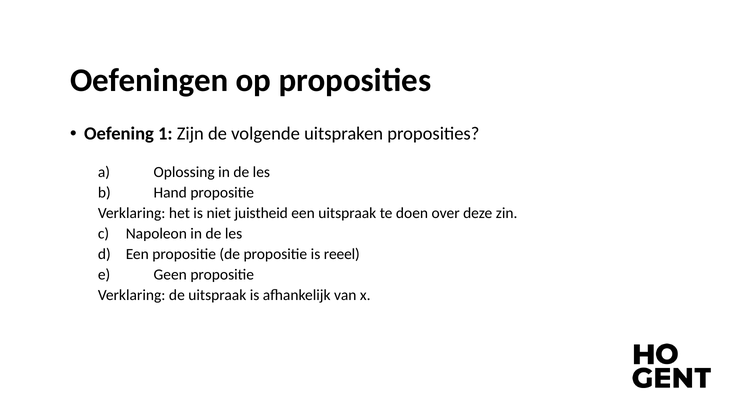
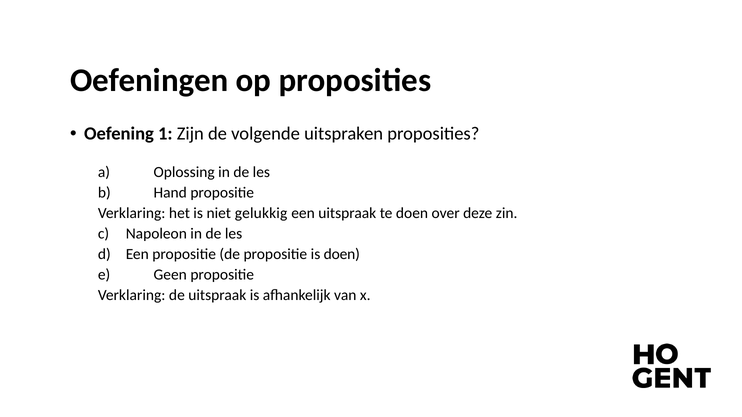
juistheid: juistheid -> gelukkig (261, 213)
is reeel: reeel -> doen (342, 254)
